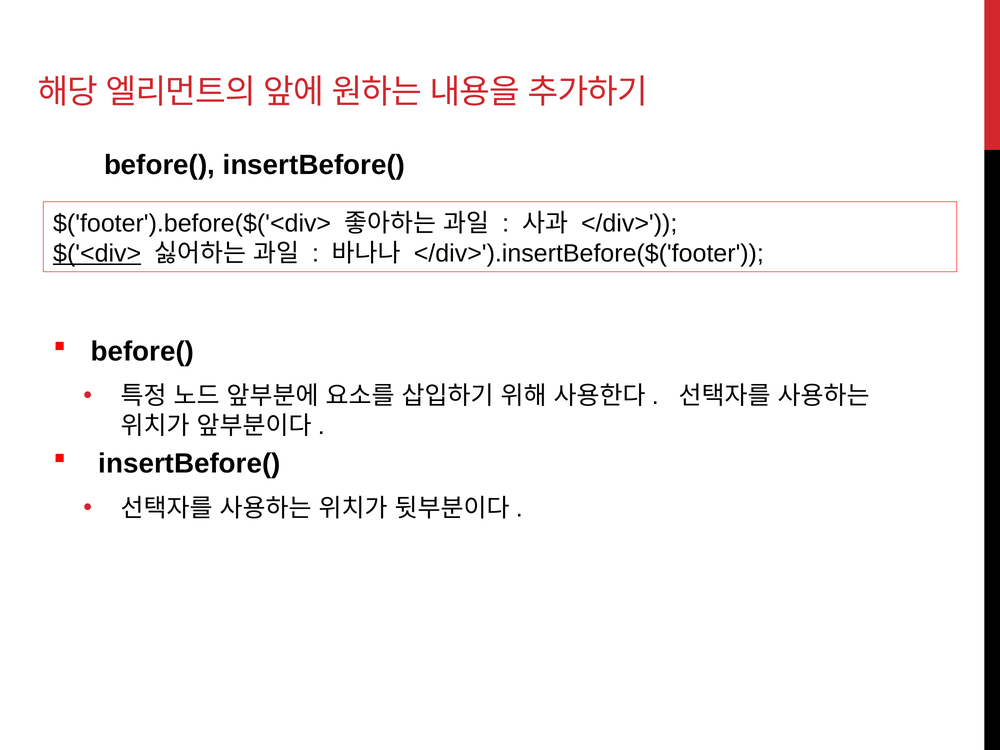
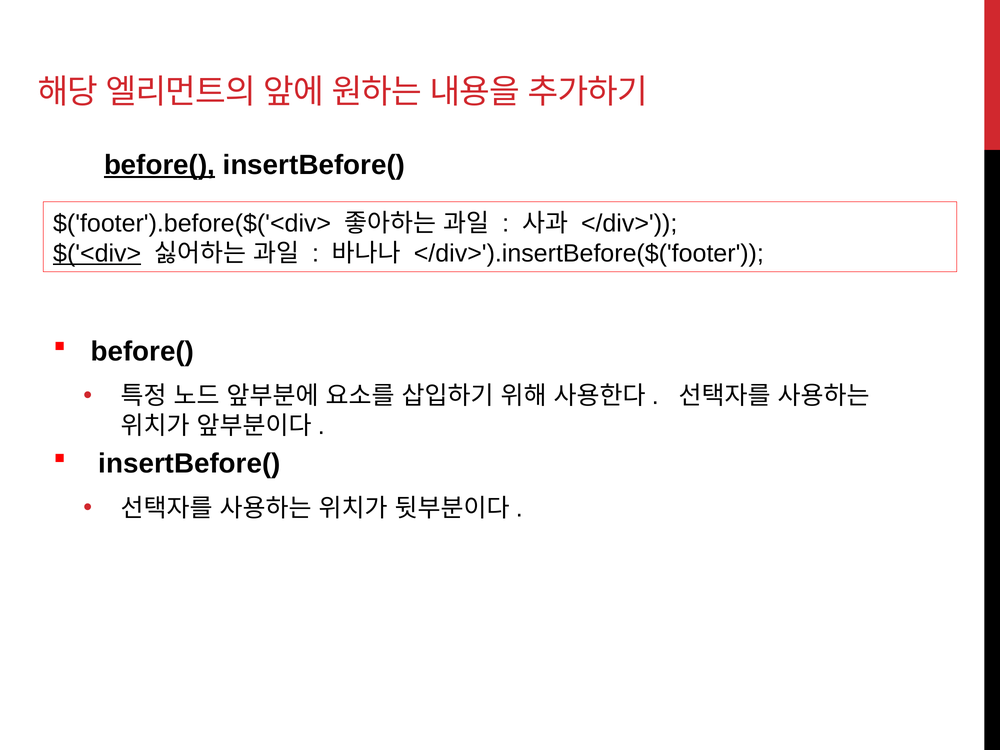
before( underline: none -> present (160, 165)
